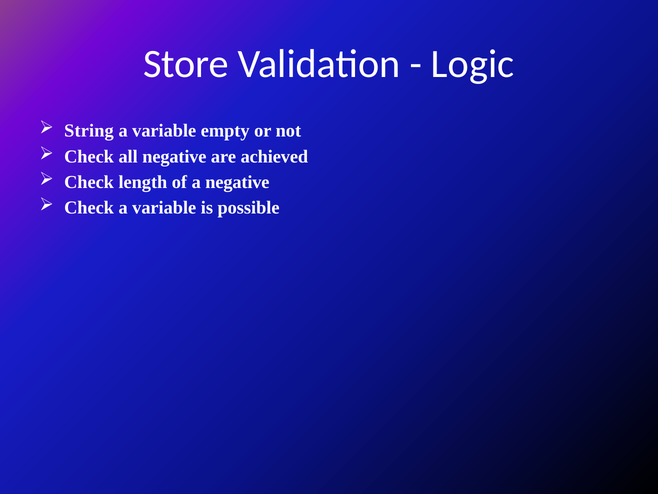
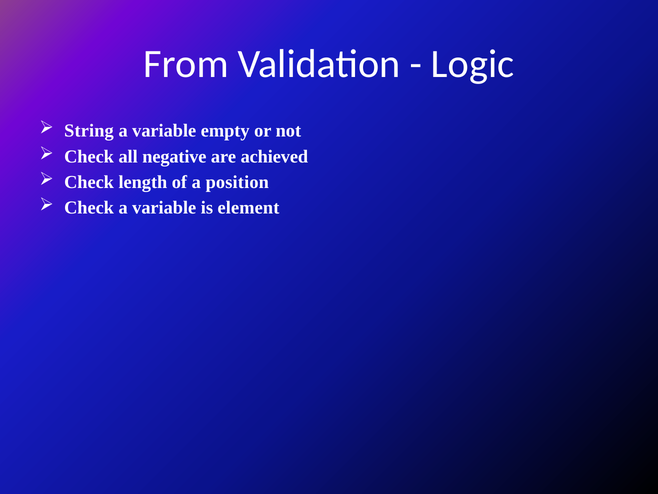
Store: Store -> From (186, 64)
a negative: negative -> position (237, 182)
possible: possible -> element (248, 208)
